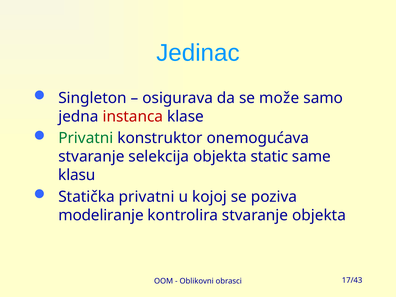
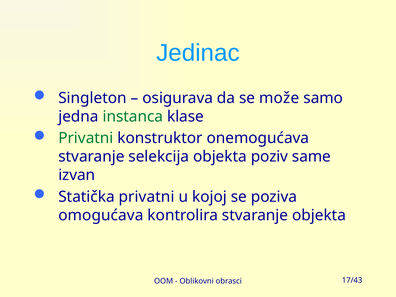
instanca colour: red -> green (133, 117)
static: static -> poziv (269, 157)
klasu: klasu -> izvan (77, 175)
modeliranje: modeliranje -> omogućava (101, 215)
